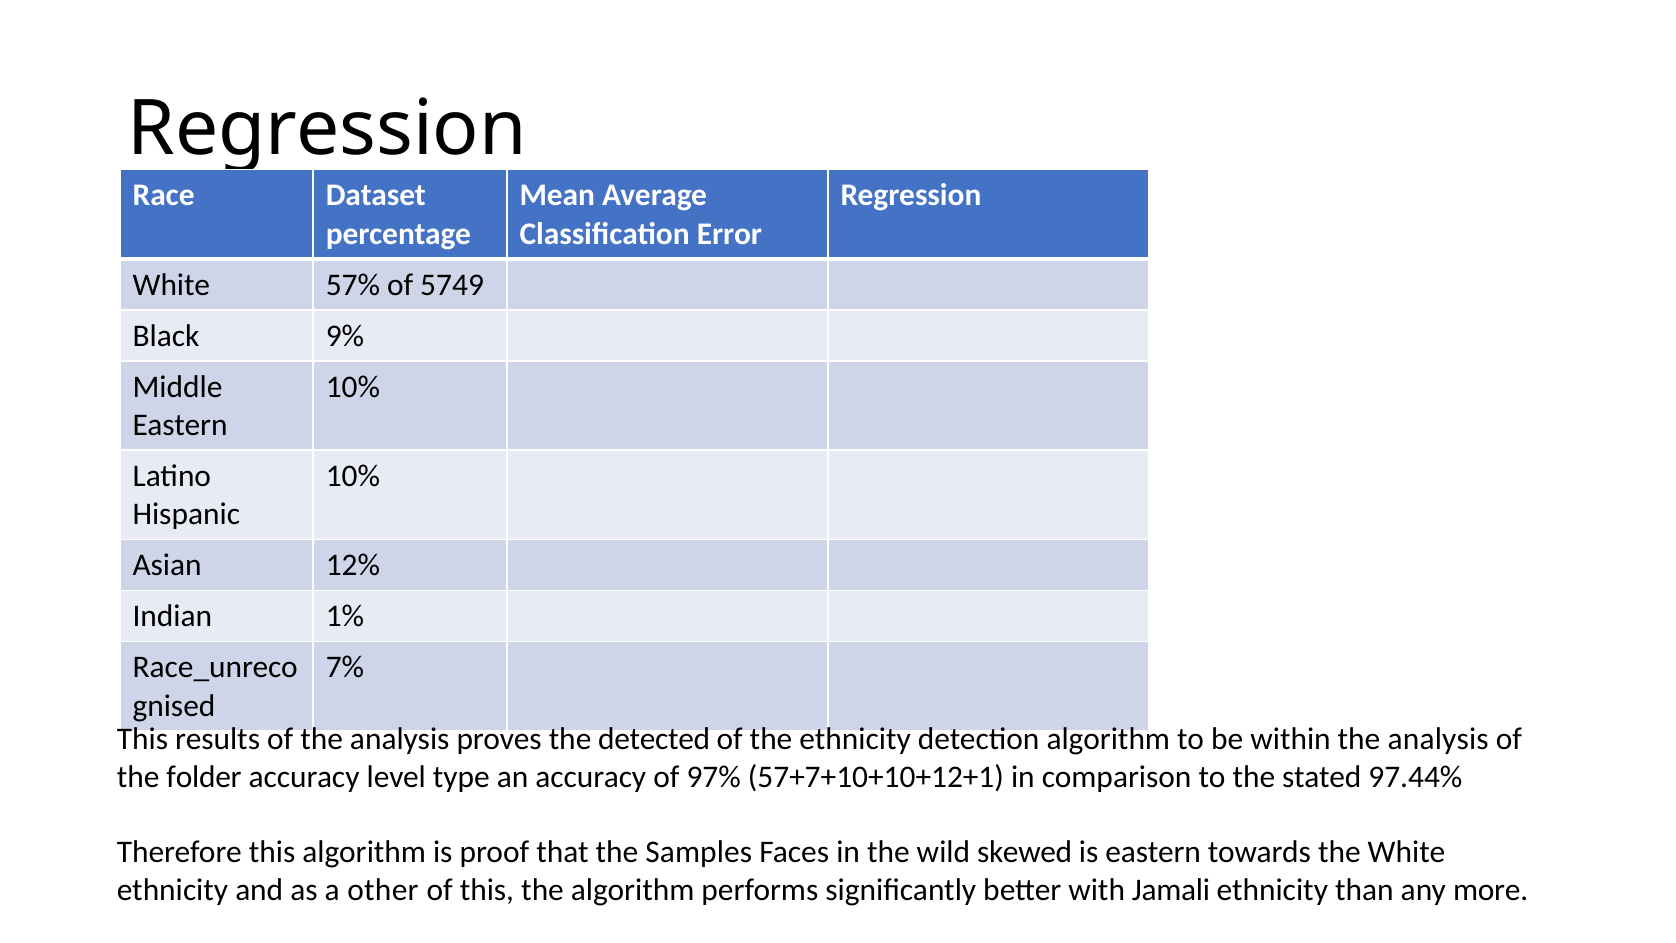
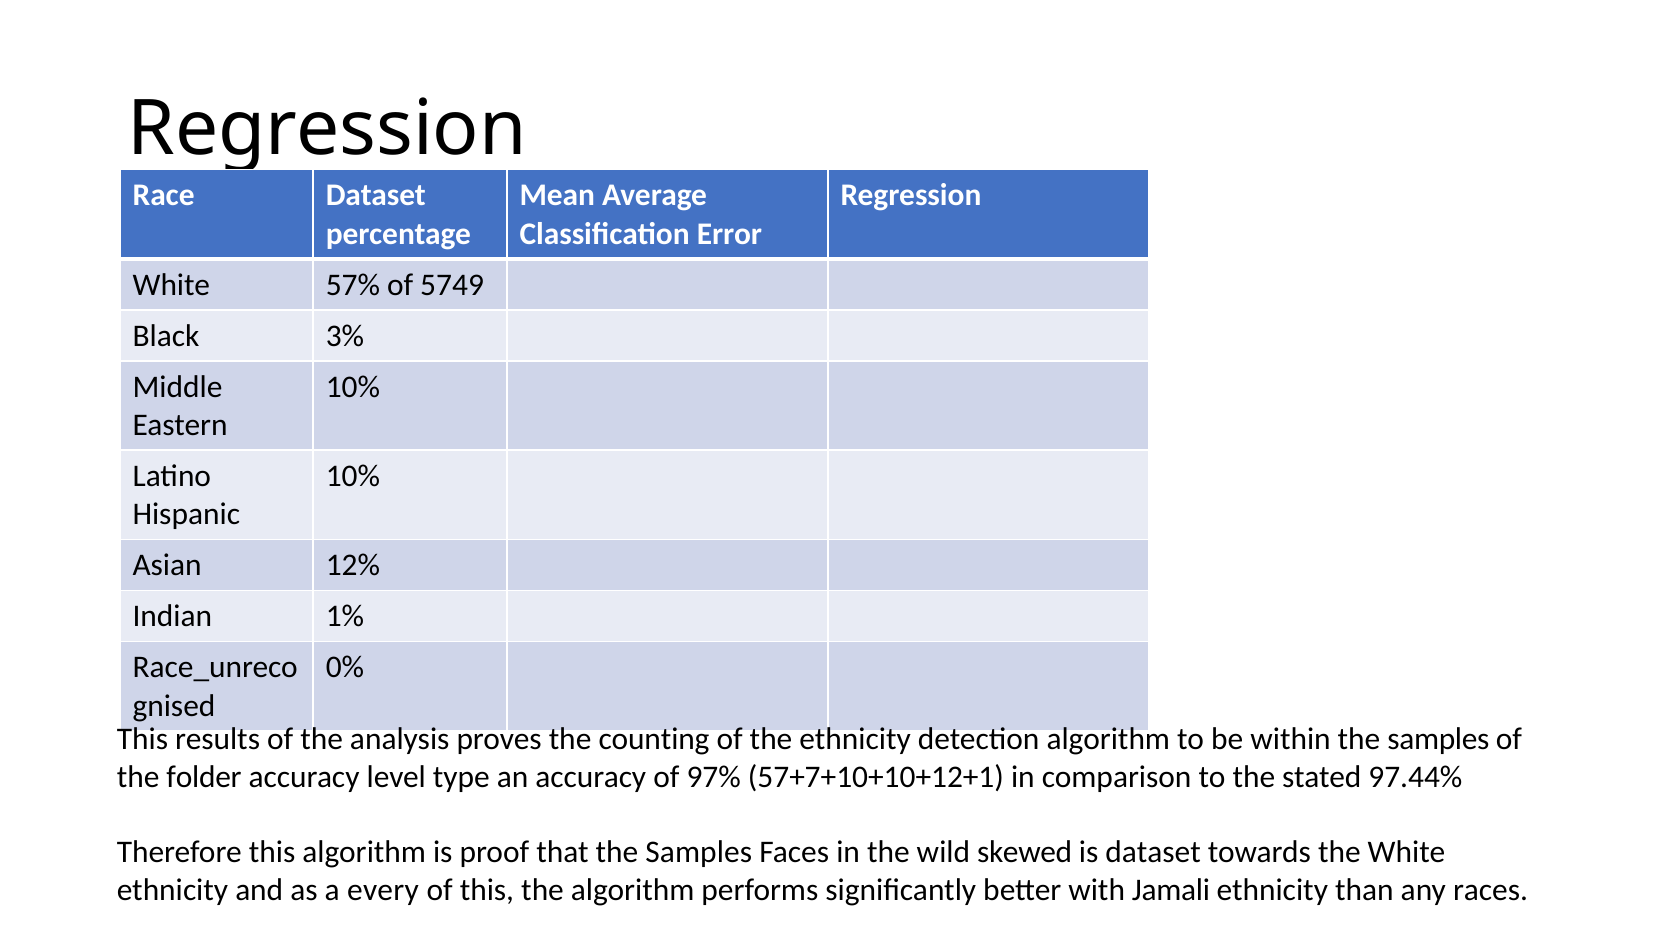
9%: 9% -> 3% (345, 336)
7%: 7% -> 0% (345, 667)
detected: detected -> counting (654, 739)
within the analysis: analysis -> samples (1438, 739)
is eastern: eastern -> dataset (1153, 852)
other: other -> every (383, 890)
more: more -> races (1491, 890)
